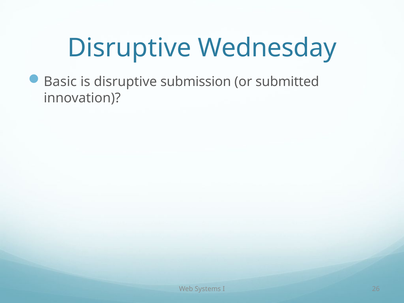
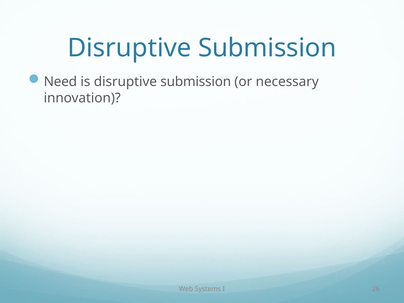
Wednesday: Wednesday -> Submission (267, 48)
Basic: Basic -> Need (60, 82)
submitted: submitted -> necessary (287, 82)
